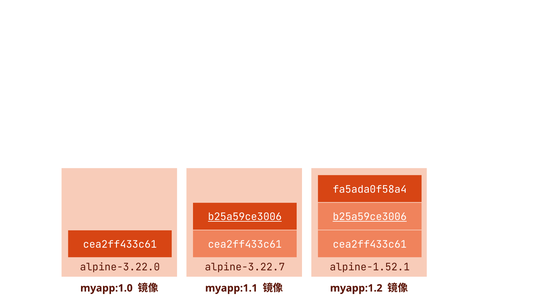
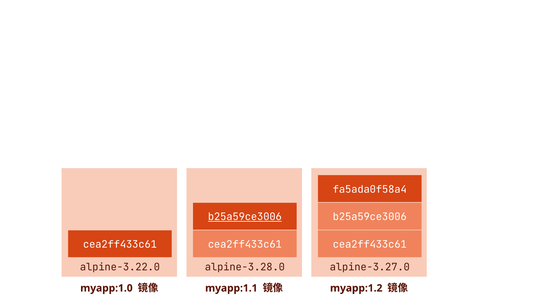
b25a59ce3006 underline: present -> none (370, 217)
alpine-3.22.7: alpine-3.22.7 -> alpine-3.28.0 (245, 267)
alpine-1.52.1: alpine-1.52.1 -> alpine-3.27.0 (370, 267)
